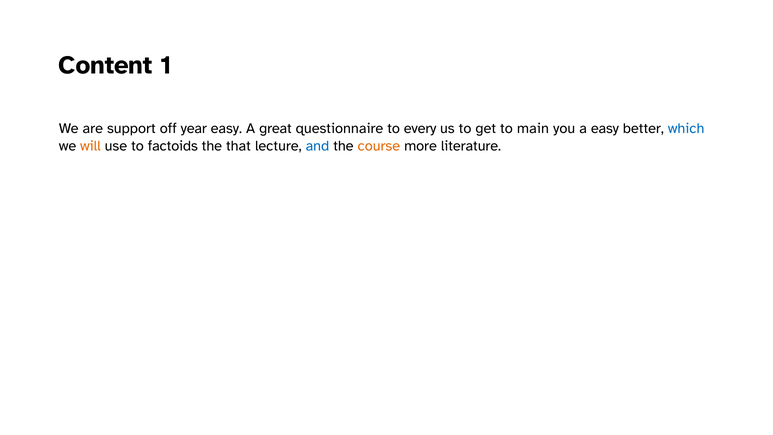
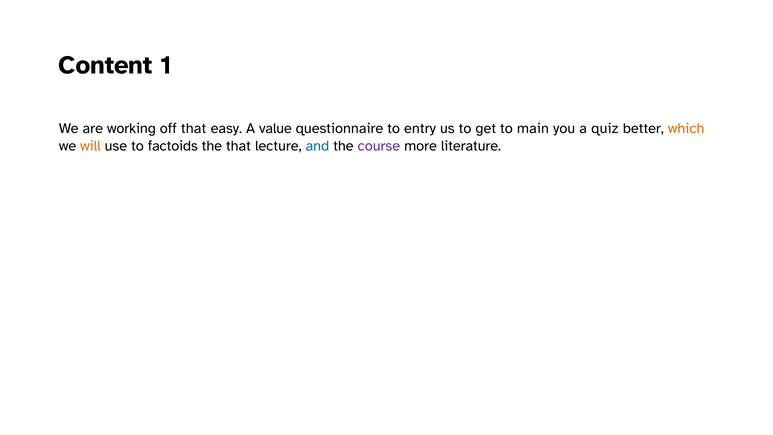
support: support -> working (131, 128)
off year: year -> that (194, 128)
great: great -> value (275, 128)
every: every -> entry (420, 128)
a easy: easy -> quiz (605, 128)
which colour: blue -> orange (686, 128)
course colour: orange -> purple (379, 146)
